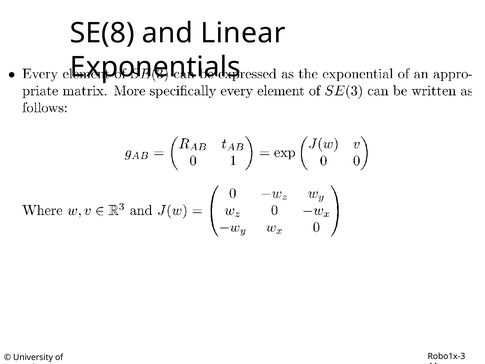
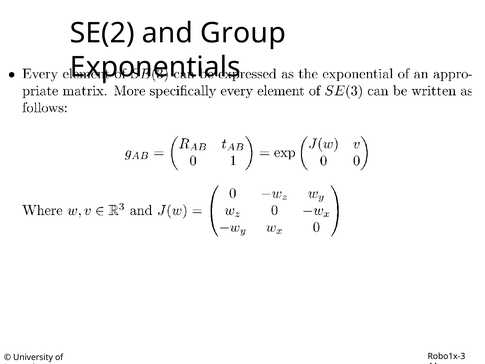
SE(8: SE(8 -> SE(2 (102, 33)
Linear: Linear -> Group (243, 33)
